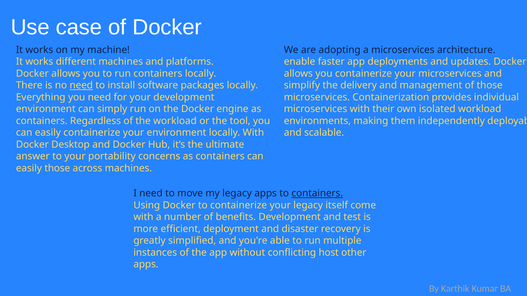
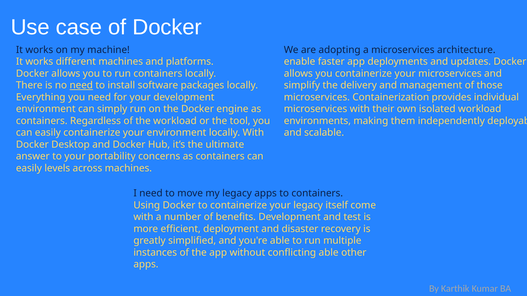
easily those: those -> levels (57, 168)
containers underline: present -> none (317, 194)
conflicting host: host -> able (329, 253)
